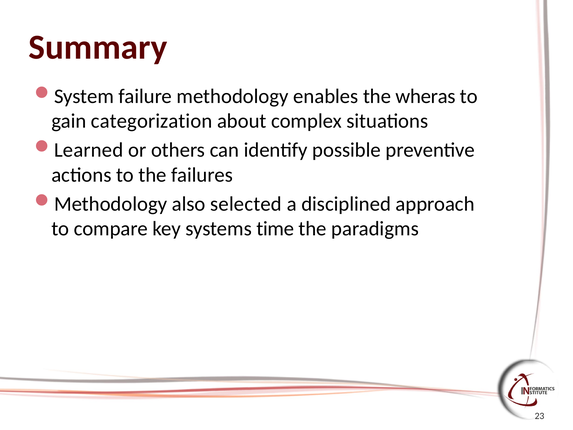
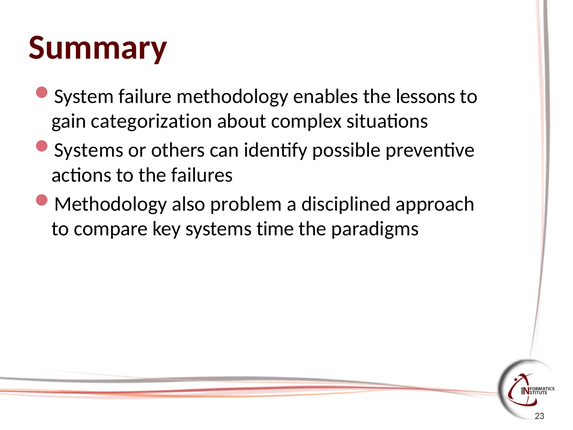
wheras: wheras -> lessons (426, 96)
Learned: Learned -> Systems (89, 150)
selected: selected -> problem (246, 204)
